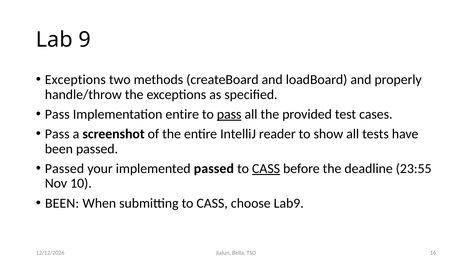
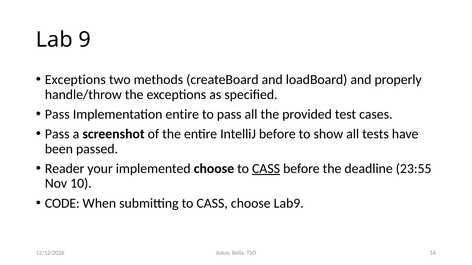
pass underline: present -> none (229, 114)
IntelliJ reader: reader -> before (277, 134)
Passed: Passed -> Reader (65, 169)
implemented passed: passed -> choose (214, 169)
BEEN: BEEN -> CODE (62, 204)
